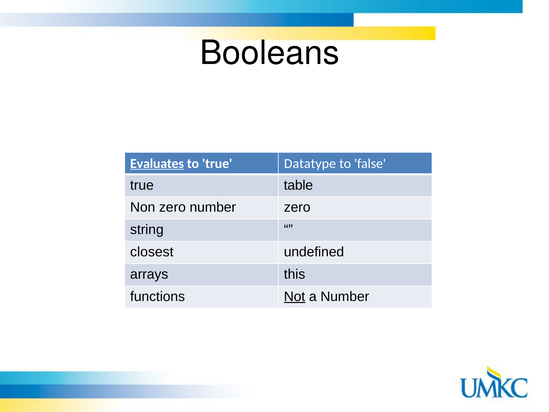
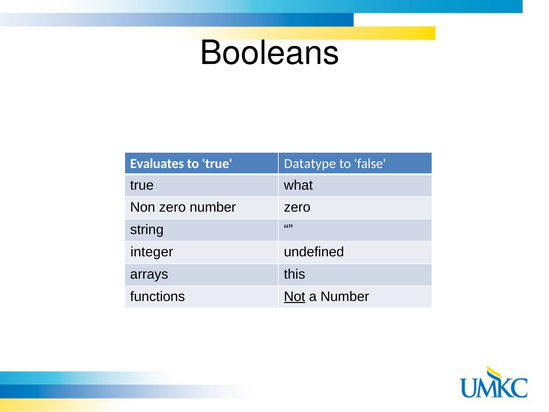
Evaluates underline: present -> none (157, 163)
table: table -> what (298, 185)
closest: closest -> integer (152, 252)
